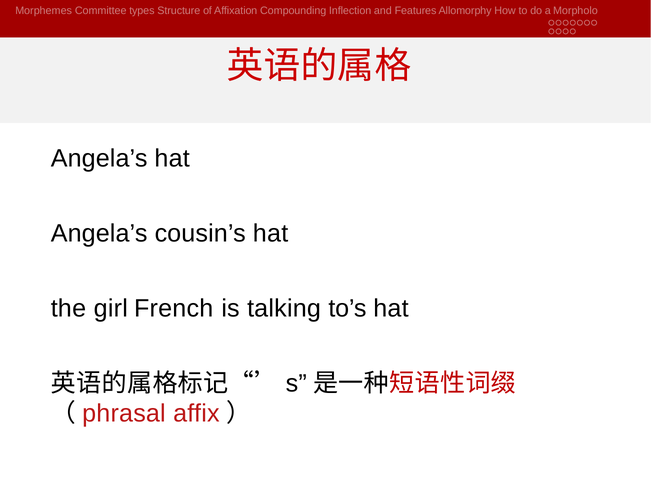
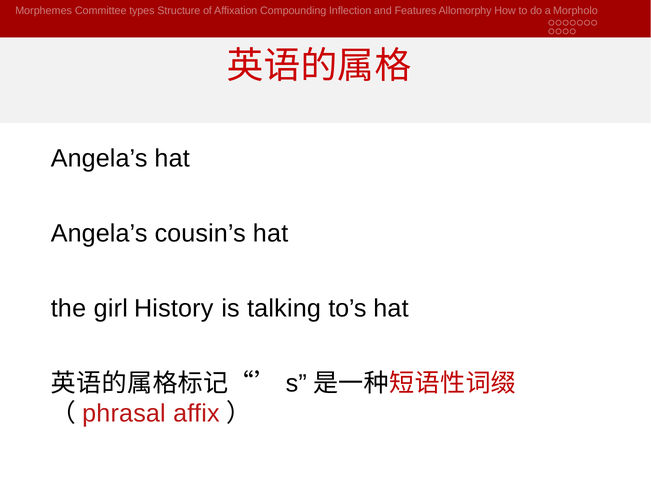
French: French -> History (174, 308)
